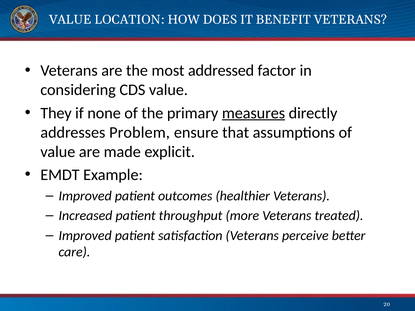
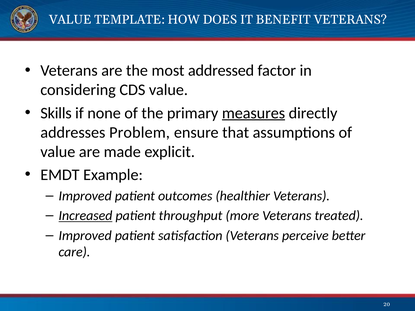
LOCATION: LOCATION -> TEMPLATE (130, 20)
They: They -> Skills (56, 113)
Increased underline: none -> present (85, 216)
